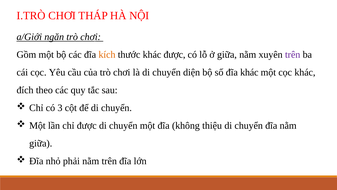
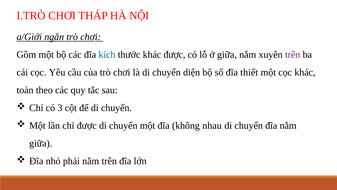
kích colour: orange -> blue (107, 55)
đĩa khác: khác -> thiết (249, 72)
đích: đích -> toàn (25, 90)
thiệu: thiệu -> nhau (212, 125)
